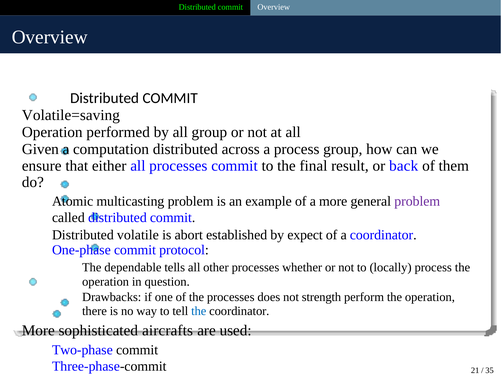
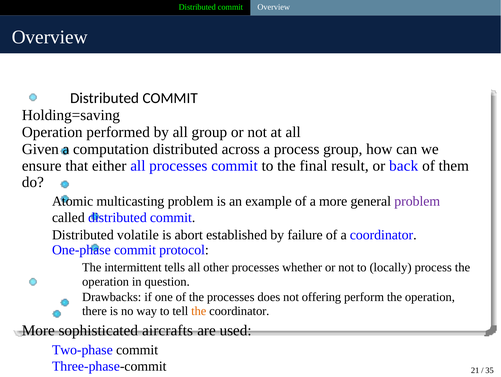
Volatile=saving: Volatile=saving -> Holding=saving (71, 115)
expect: expect -> failure (305, 235)
dependable: dependable -> intermittent (133, 267)
strength: strength -> offering (321, 297)
the colour: blue -> orange (199, 311)
